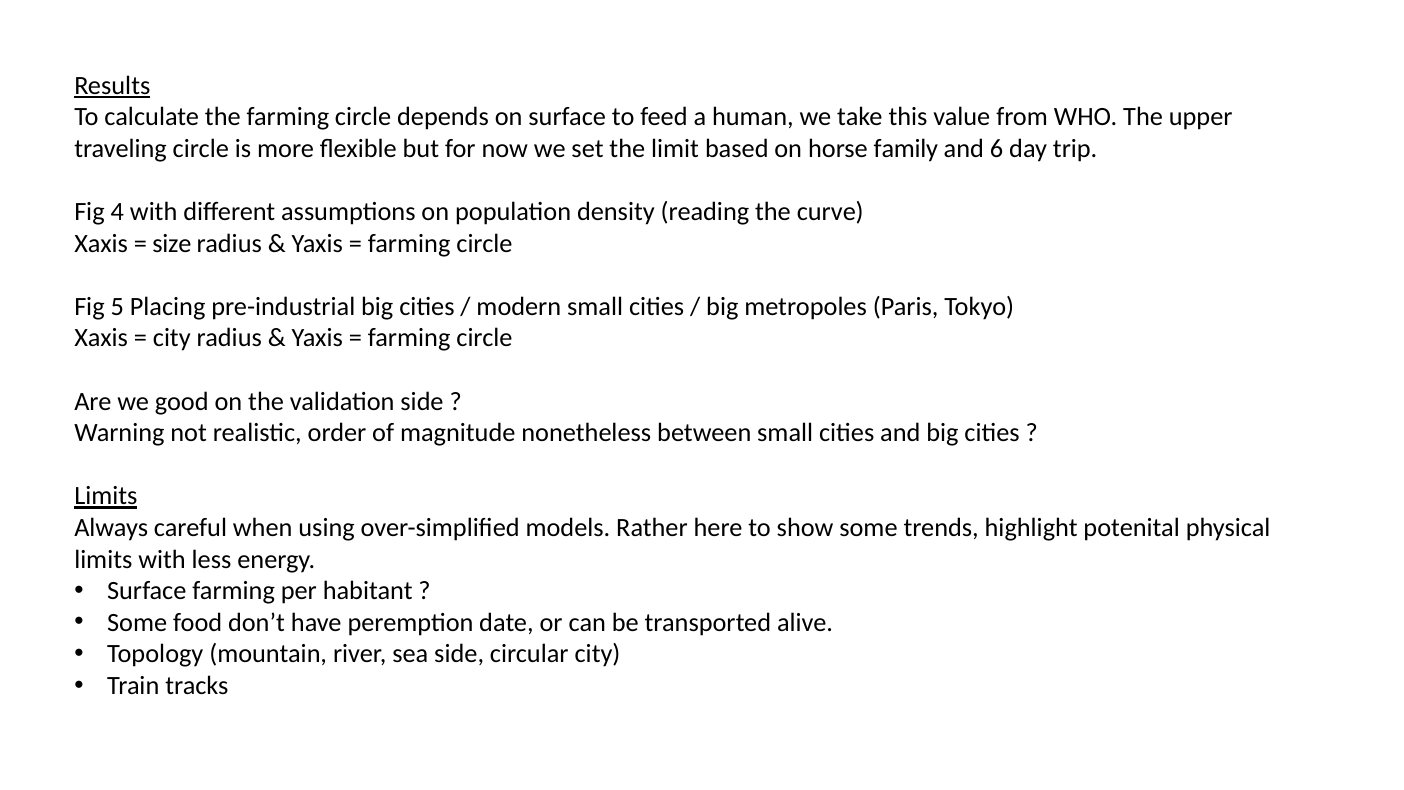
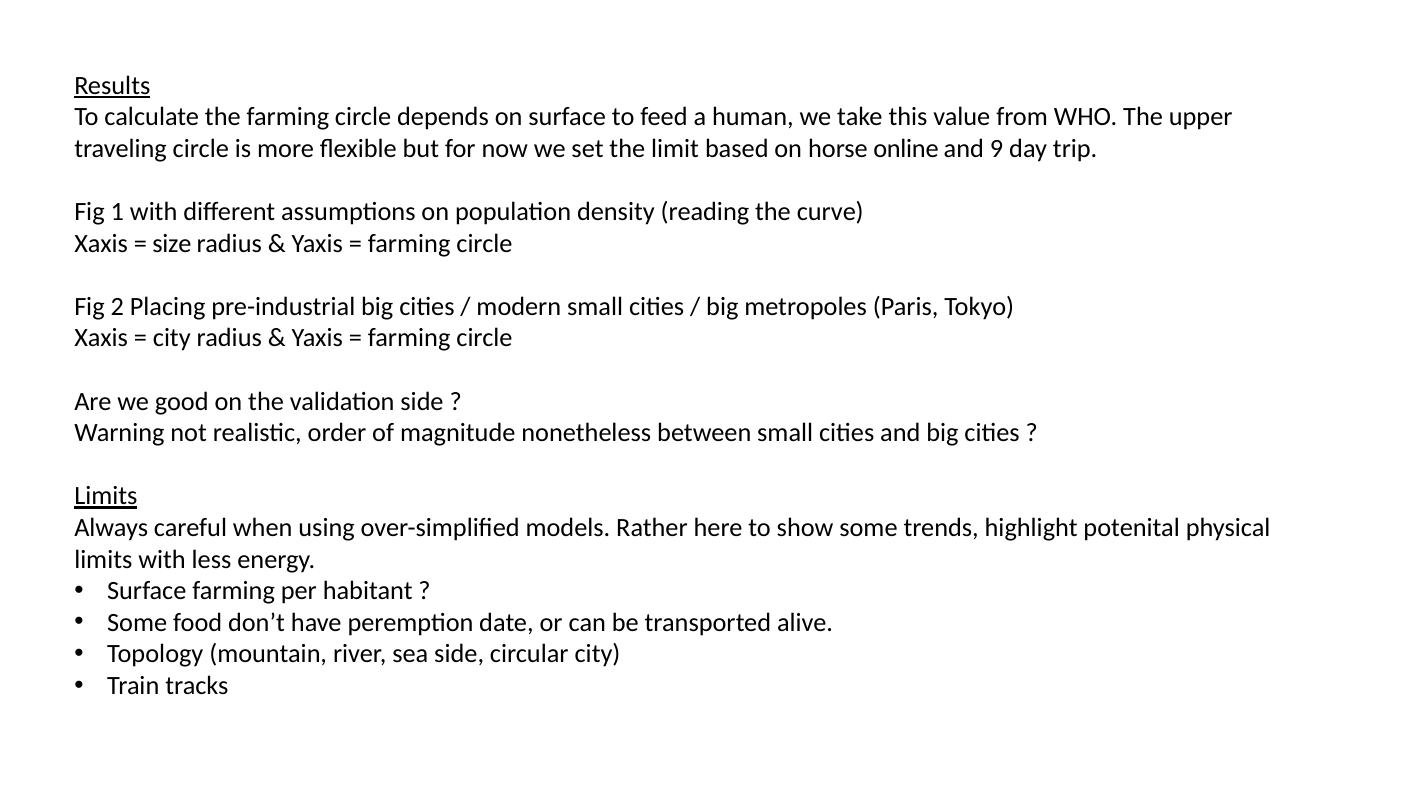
family: family -> online (906, 149)
6: 6 -> 9 (997, 149)
4: 4 -> 1 (117, 212)
5: 5 -> 2 (117, 307)
